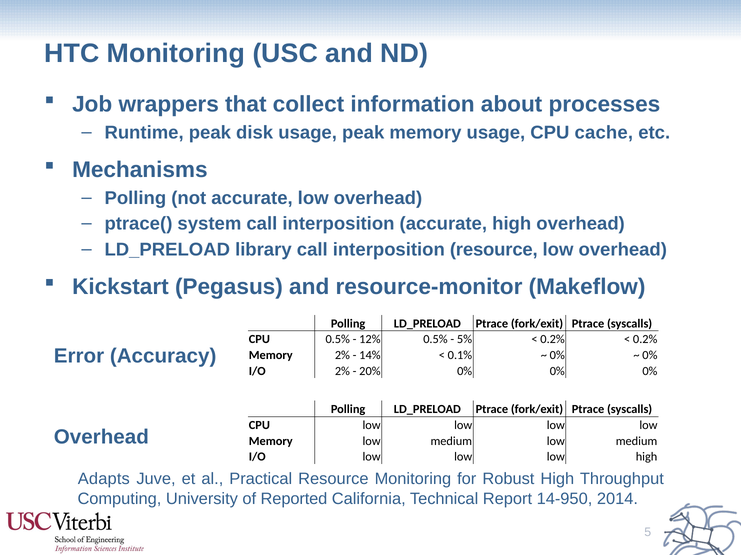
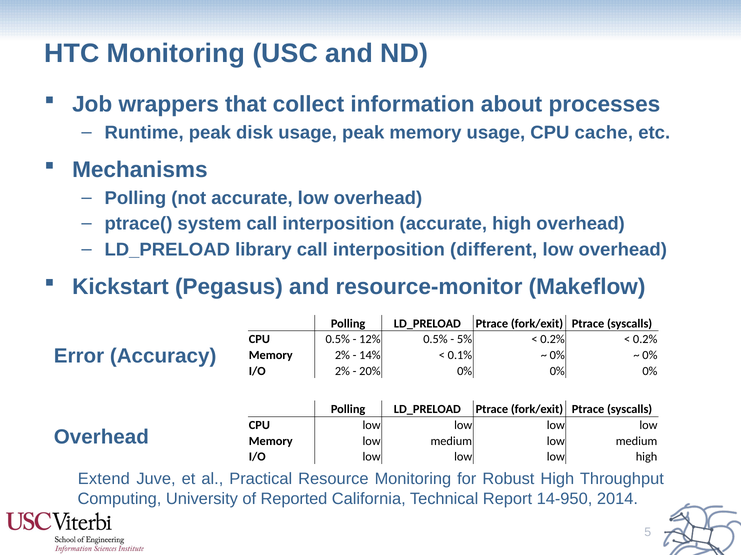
interposition resource: resource -> different (494, 250)
Adapts: Adapts -> Extend (104, 480)
